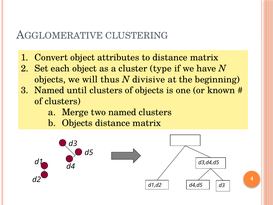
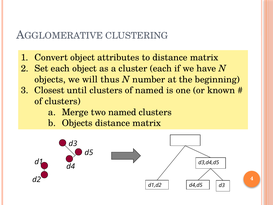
cluster type: type -> each (161, 68)
divisive: divisive -> number (149, 79)
Named: Named -> Closest (49, 90)
of objects: objects -> named (149, 90)
